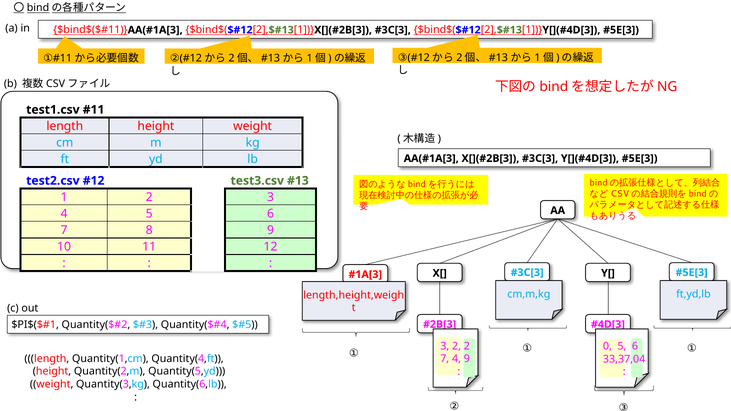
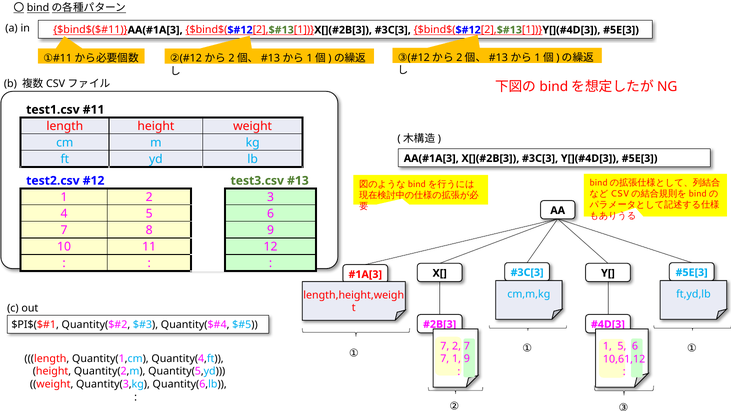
3: 3 -> 7 (445, 346)
2 2: 2 -> 7 (467, 346)
0: 0 -> 1 (607, 346)
7 4: 4 -> 1 (457, 359)
33,37,04: 33,37,04 -> 10,61,12 (624, 359)
